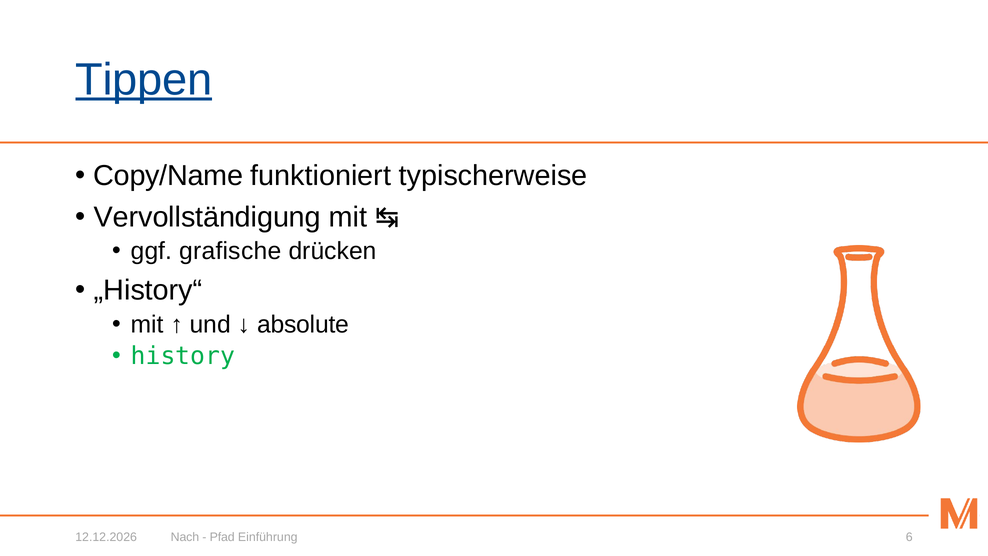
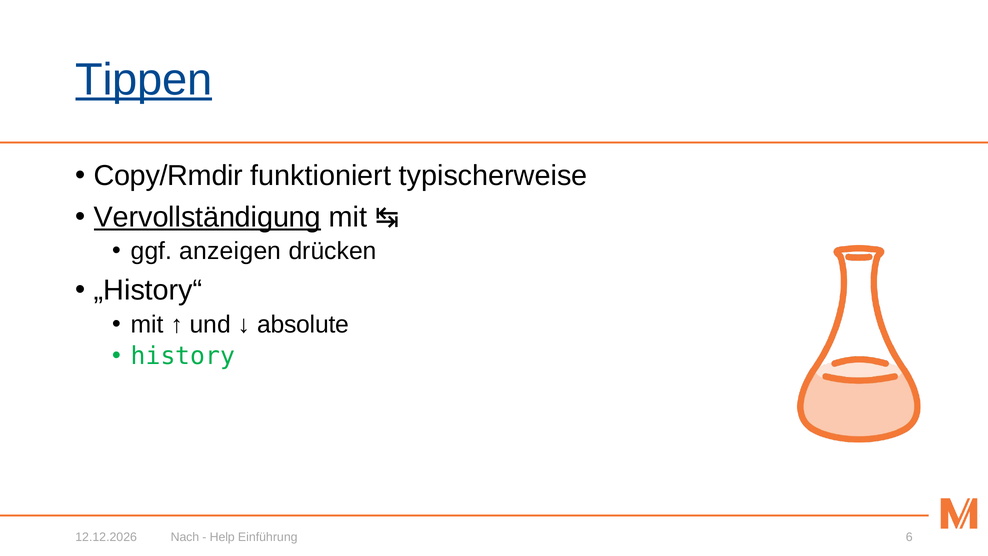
Copy/Name: Copy/Name -> Copy/Rmdir (168, 176)
Vervollständigung underline: none -> present (207, 217)
grafische: grafische -> anzeigen (230, 251)
Pfad: Pfad -> Help (222, 537)
